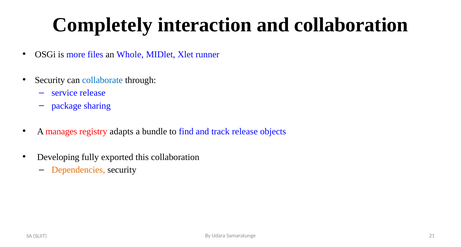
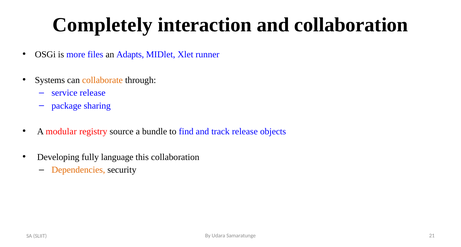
Whole: Whole -> Adapts (130, 54)
Security: Security -> Systems (50, 80)
collaborate colour: blue -> orange (102, 80)
manages: manages -> modular (61, 131)
adapts: adapts -> source (122, 131)
exported: exported -> language (117, 157)
